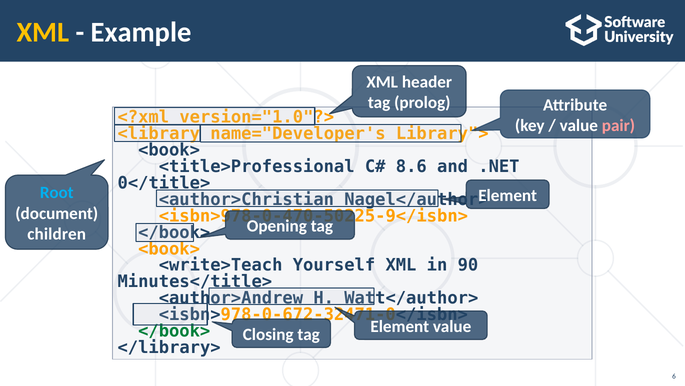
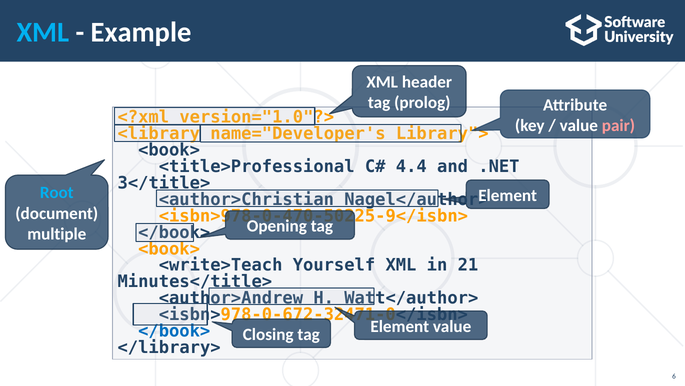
XML colour: yellow -> light blue (43, 32)
8.6: 8.6 -> 4.4 (411, 166)
0</title>: 0</title> -> 3</title> (164, 183)
children: children -> multiple (57, 234)
90: 90 -> 21 (468, 265)
</book> colour: green -> blue (174, 331)
